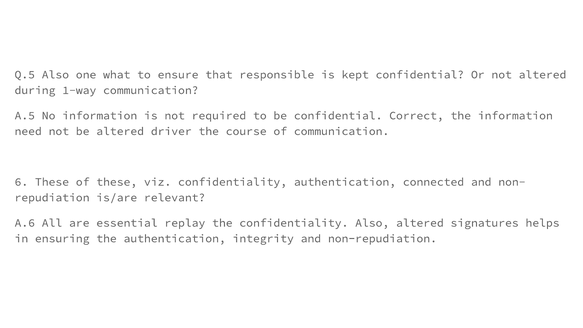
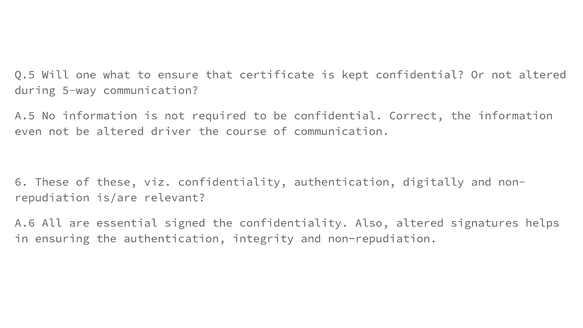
Q.5 Also: Also -> Will (55, 75)
responsible: responsible -> certificate (277, 75)
1-way: 1-way -> 5-way (79, 90)
need: need -> even (28, 131)
connected: connected -> digitally (434, 182)
replay: replay -> signed (185, 223)
